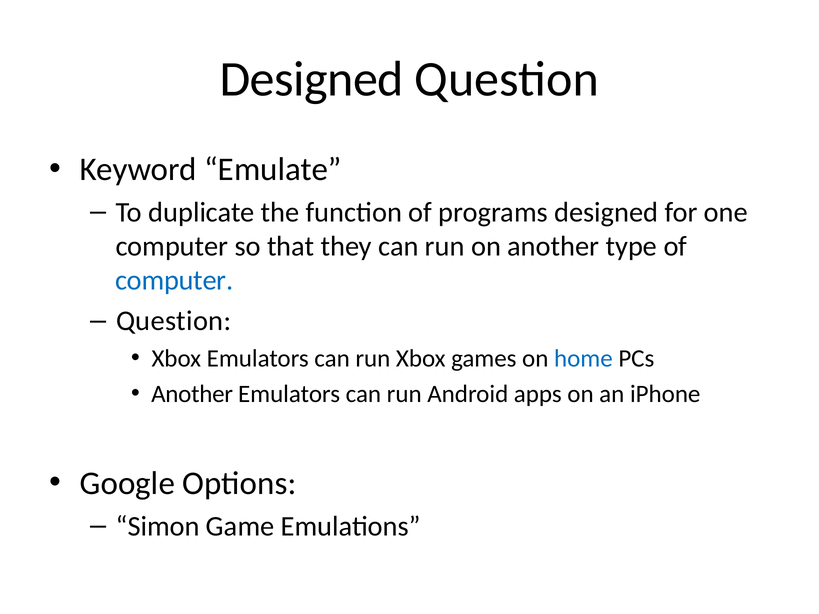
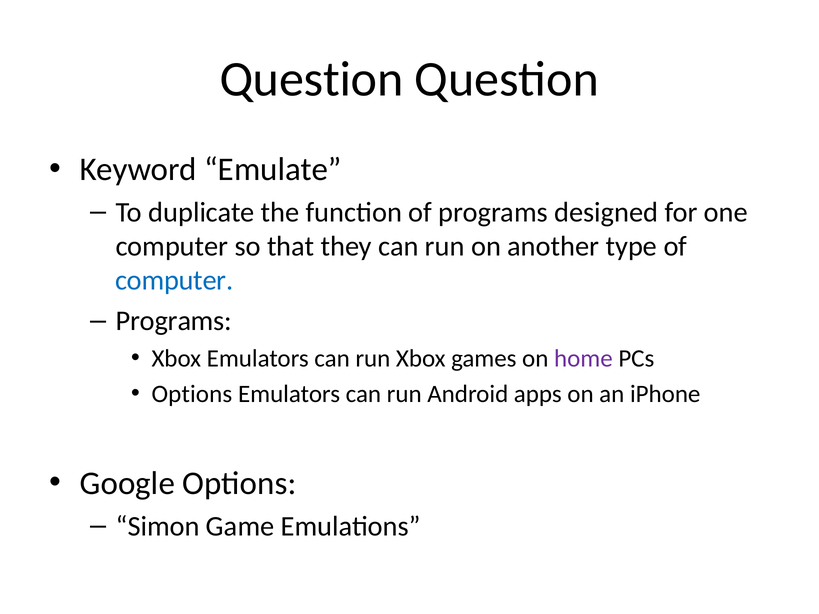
Designed: Designed -> Question (311, 79)
Question: Question -> Programs (174, 321)
home colour: blue -> purple (583, 358)
Another: Another -> Options (192, 394)
